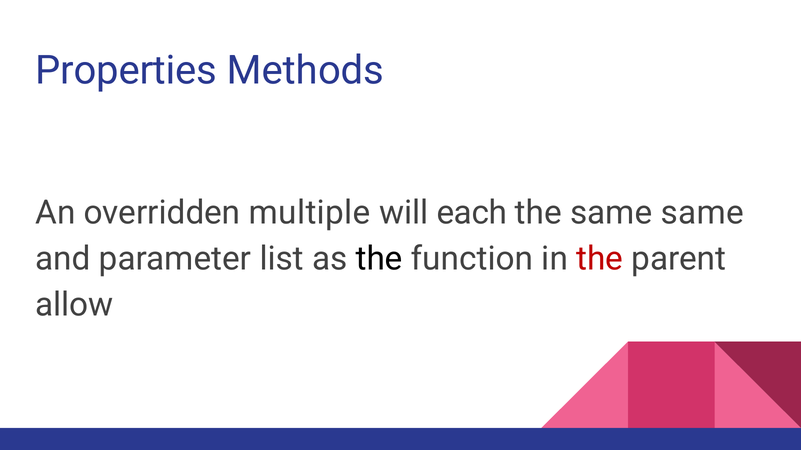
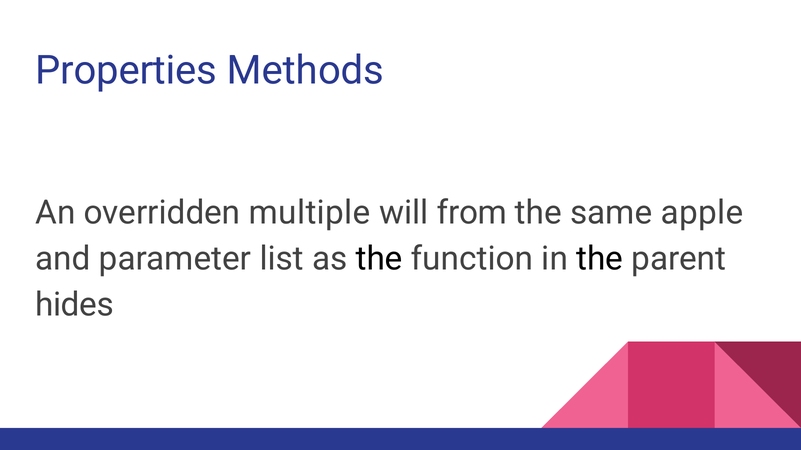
each: each -> from (472, 213)
same same: same -> apple (702, 213)
the colour: red -> black (600, 259)
allow: allow -> hides (75, 305)
